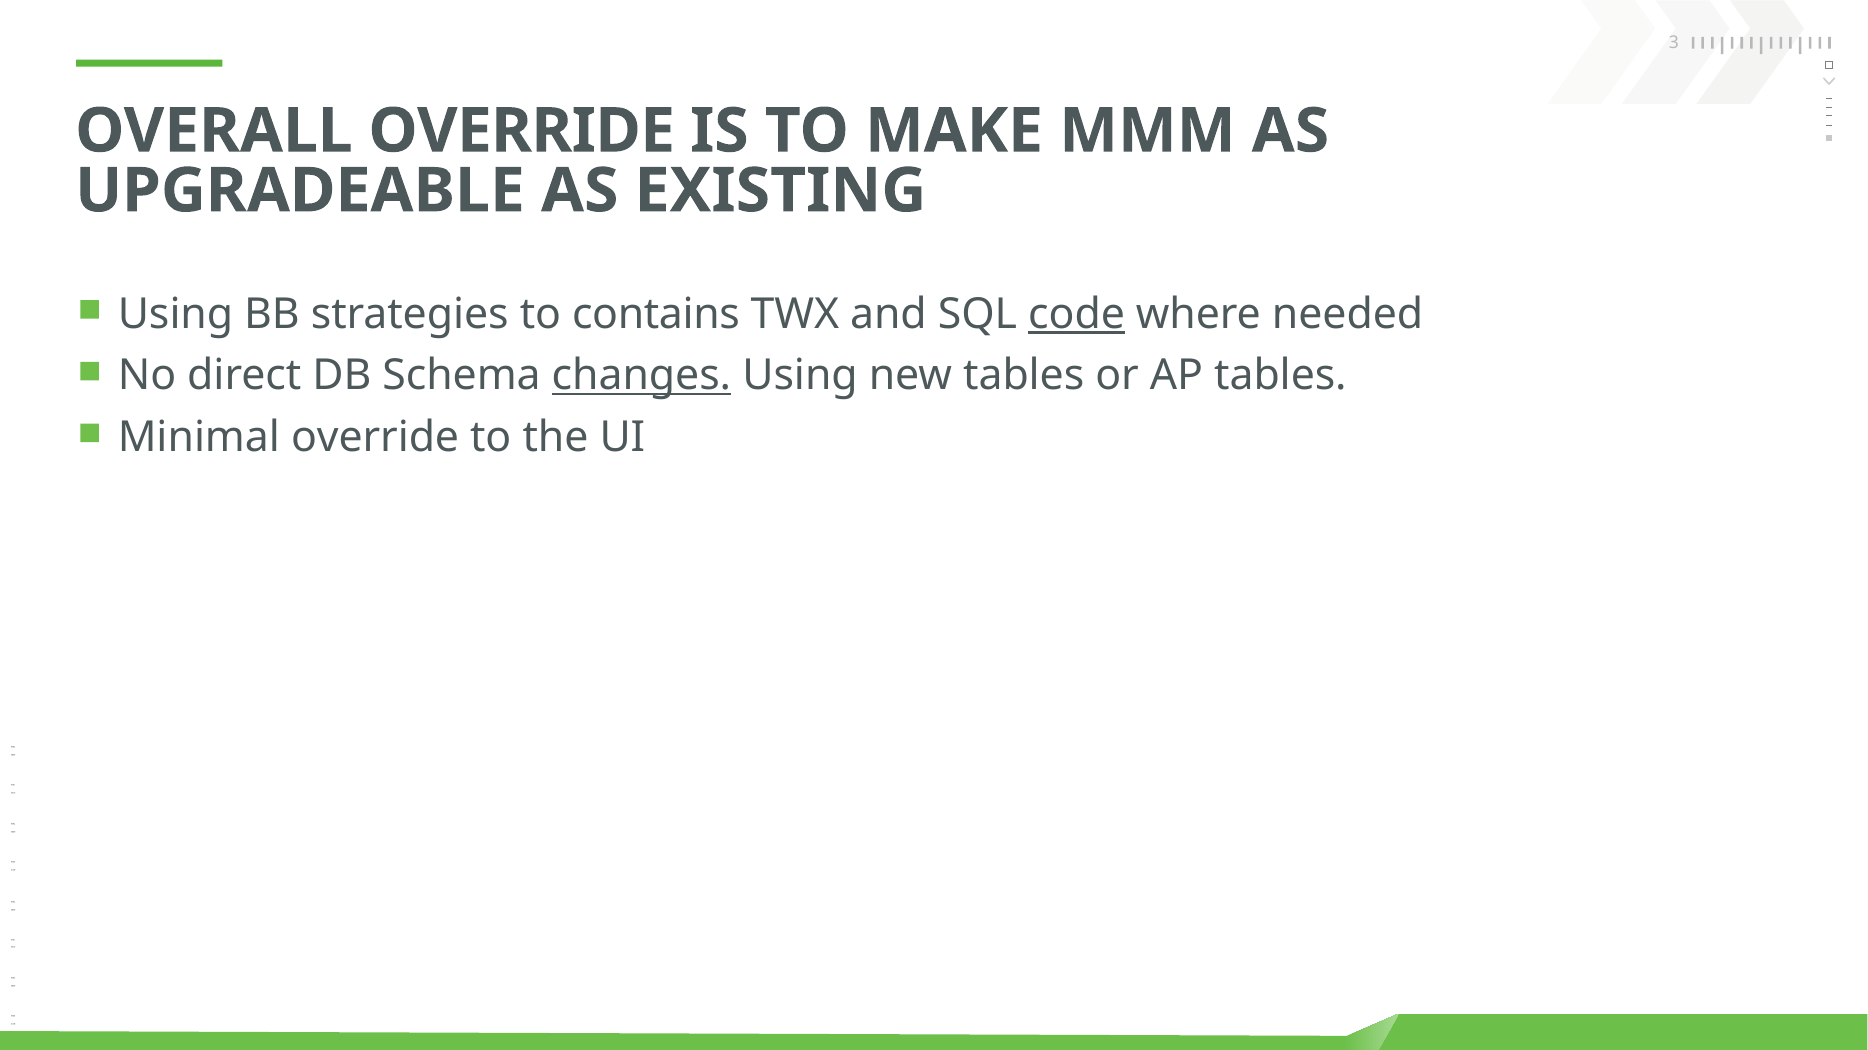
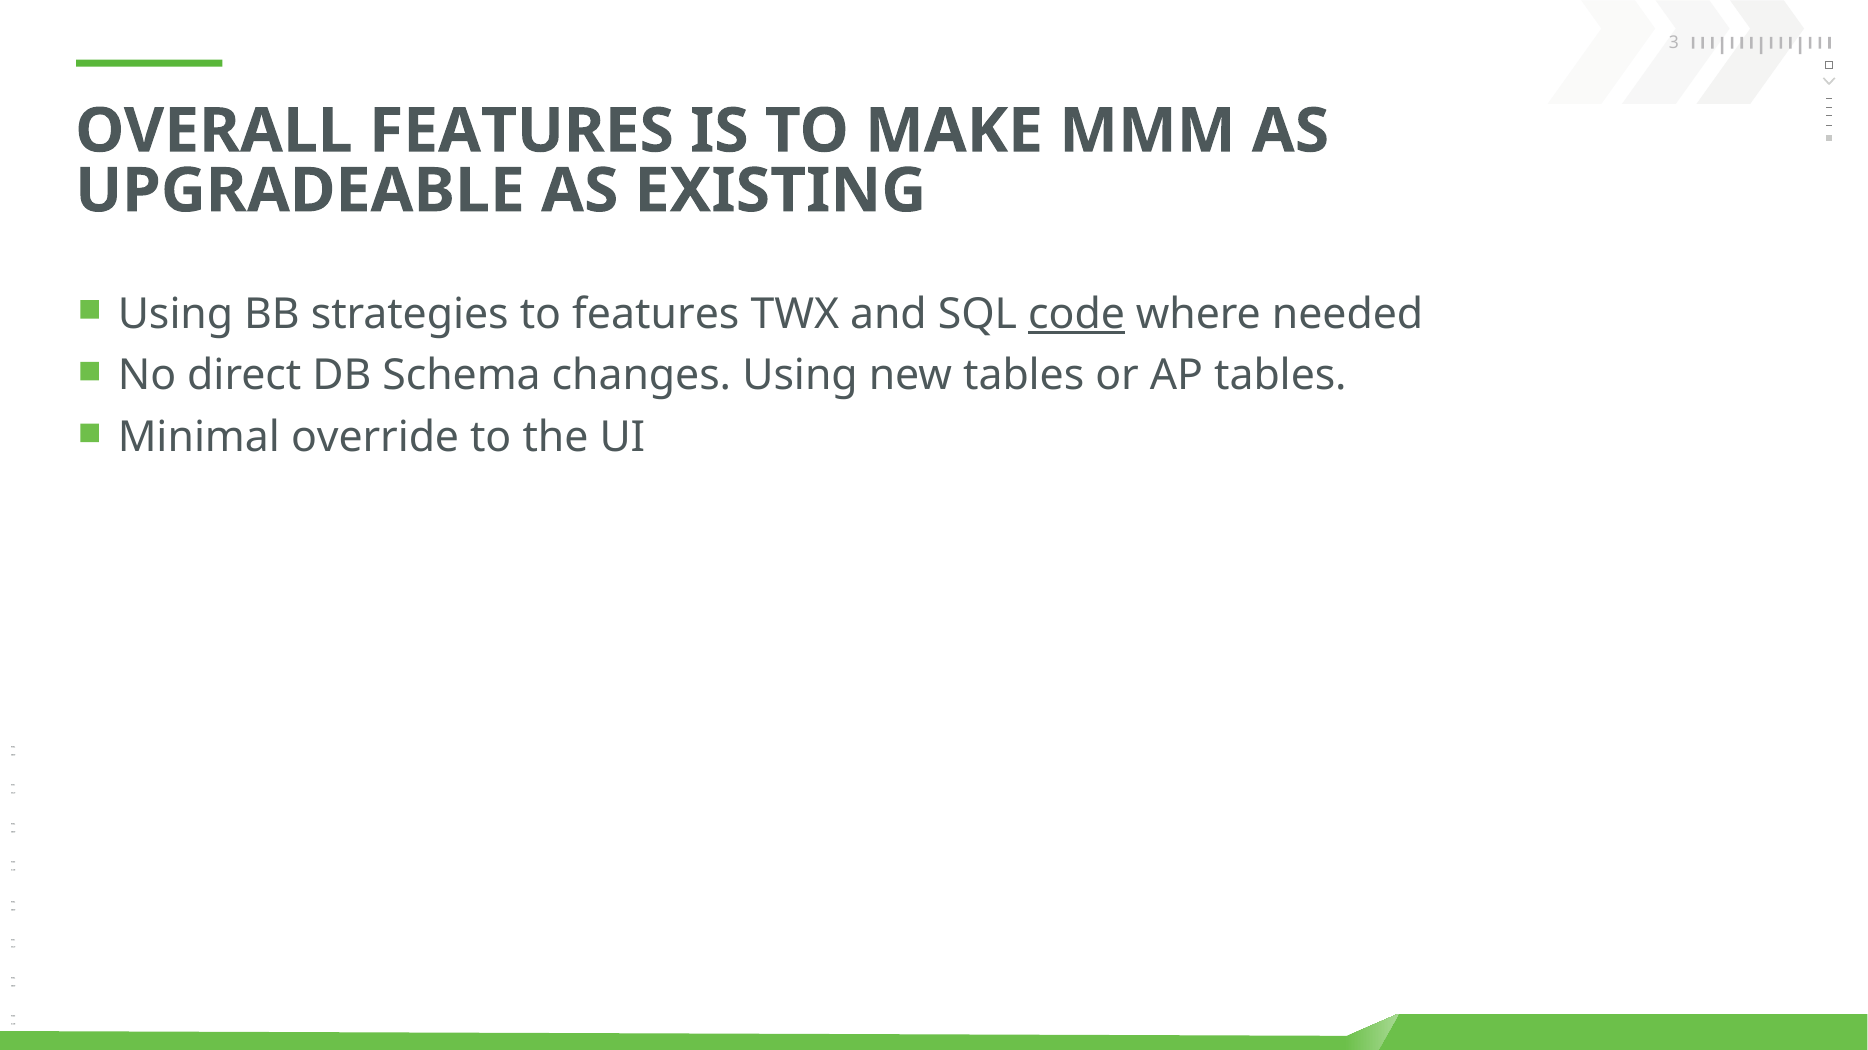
OVERALL OVERRIDE: OVERRIDE -> FEATURES (521, 131)
to contains: contains -> features (656, 314)
changes underline: present -> none (641, 376)
